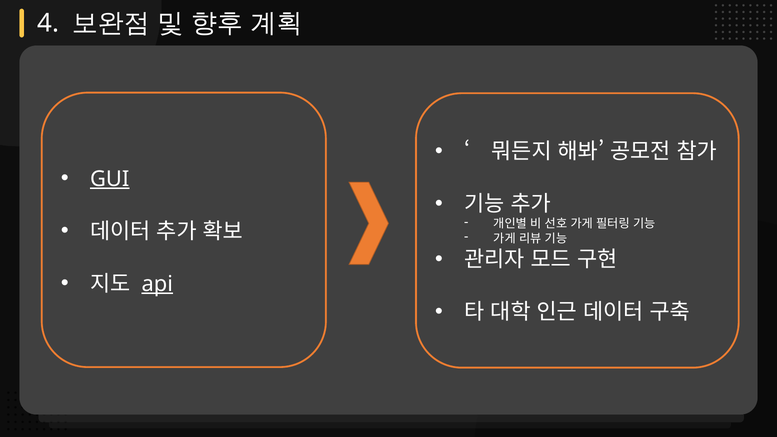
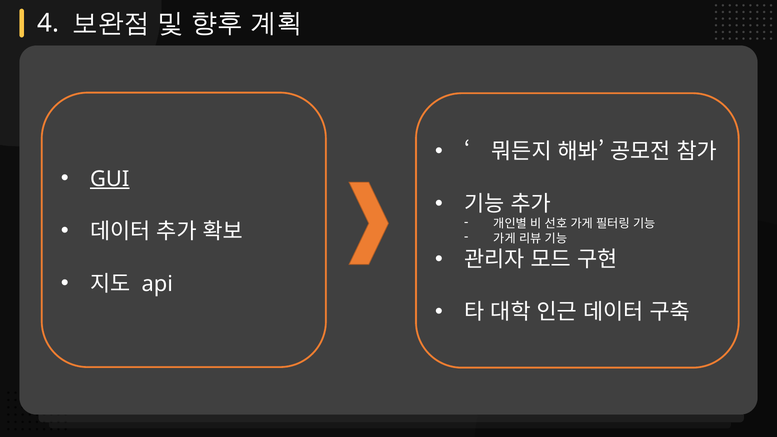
api underline: present -> none (157, 284)
